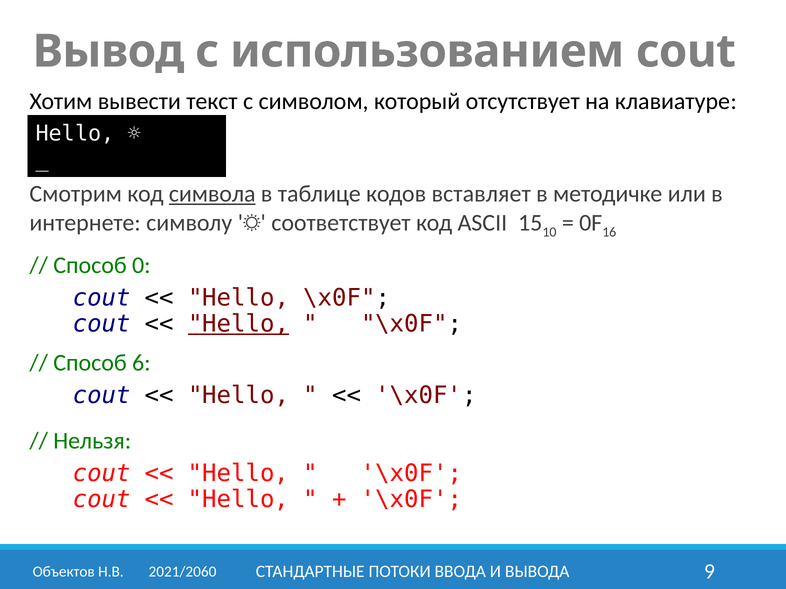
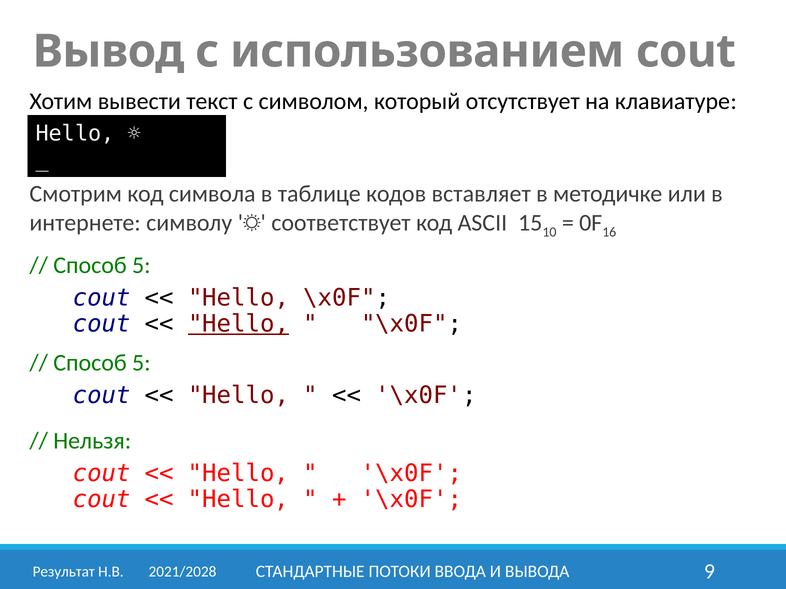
символа underline: present -> none (212, 194)
0: 0 -> 5 (141, 266)
6: 6 -> 5 (141, 363)
Объектов: Объектов -> Результат (64, 572)
2021/2060: 2021/2060 -> 2021/2028 (182, 572)
